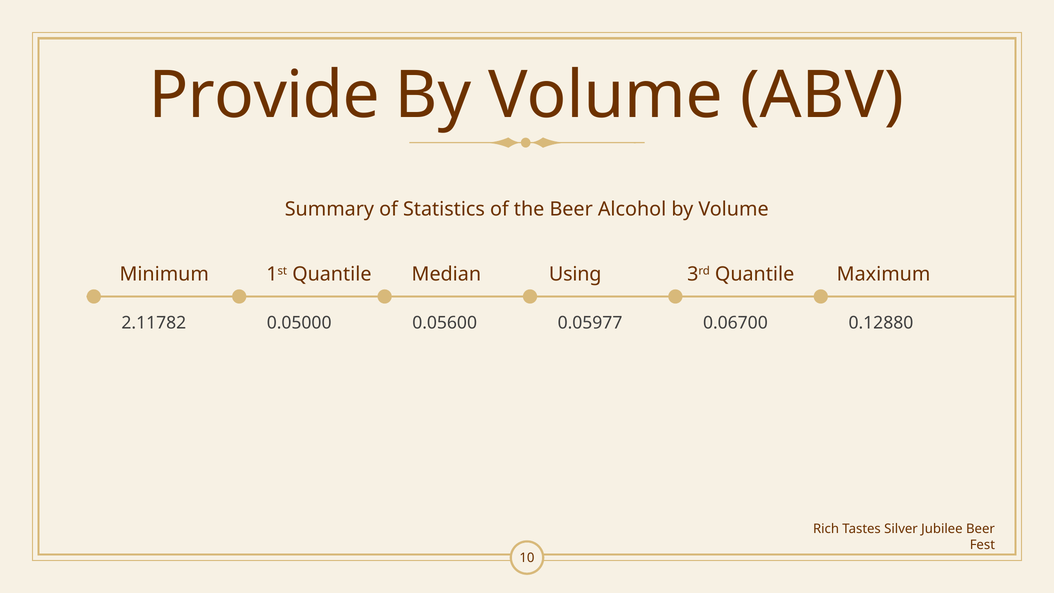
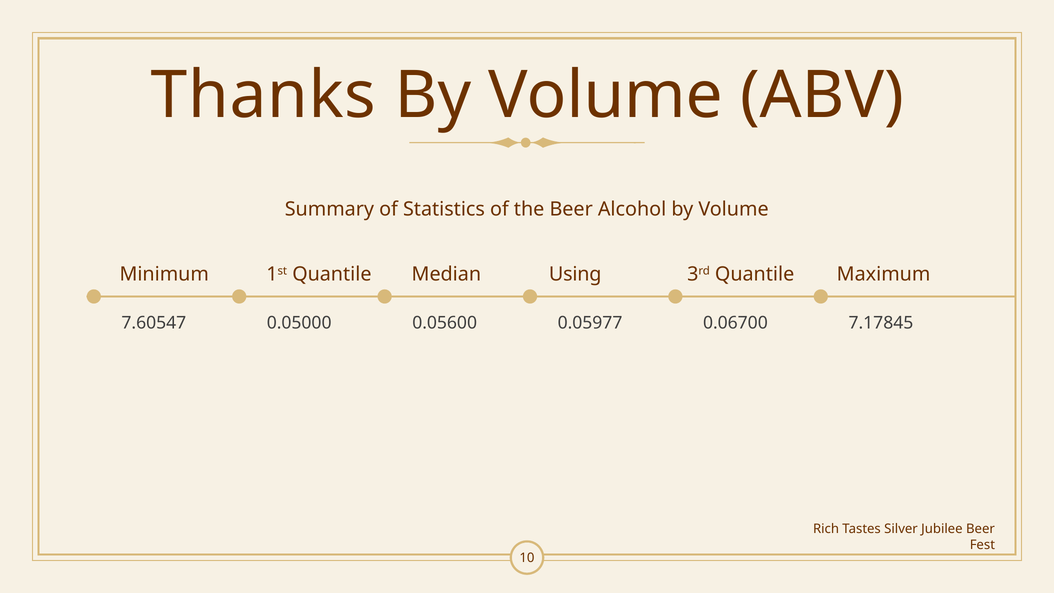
Provide: Provide -> Thanks (263, 96)
2.11782: 2.11782 -> 7.60547 (154, 323)
0.12880: 0.12880 -> 7.17845 (881, 323)
